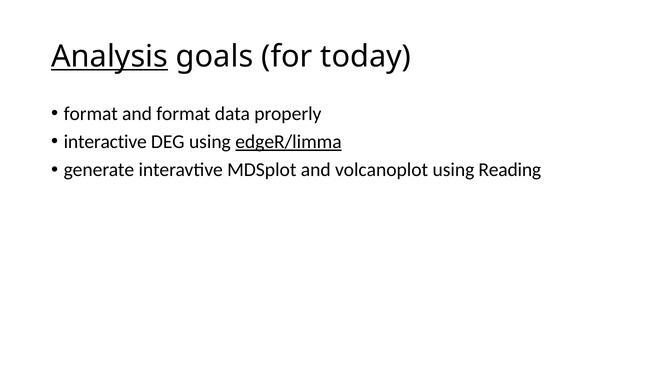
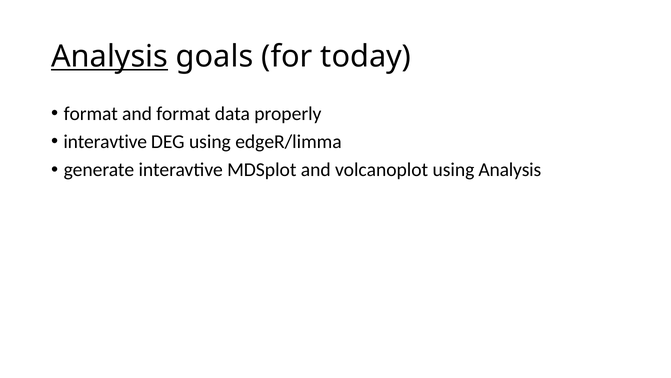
interactive: interactive -> interavtive (105, 142)
edgeR/limma underline: present -> none (288, 142)
using Reading: Reading -> Analysis (510, 170)
